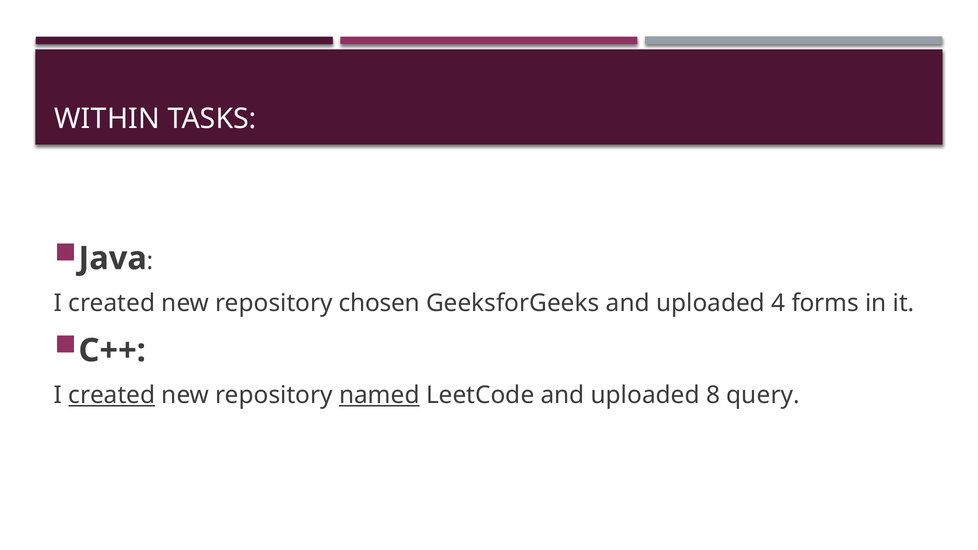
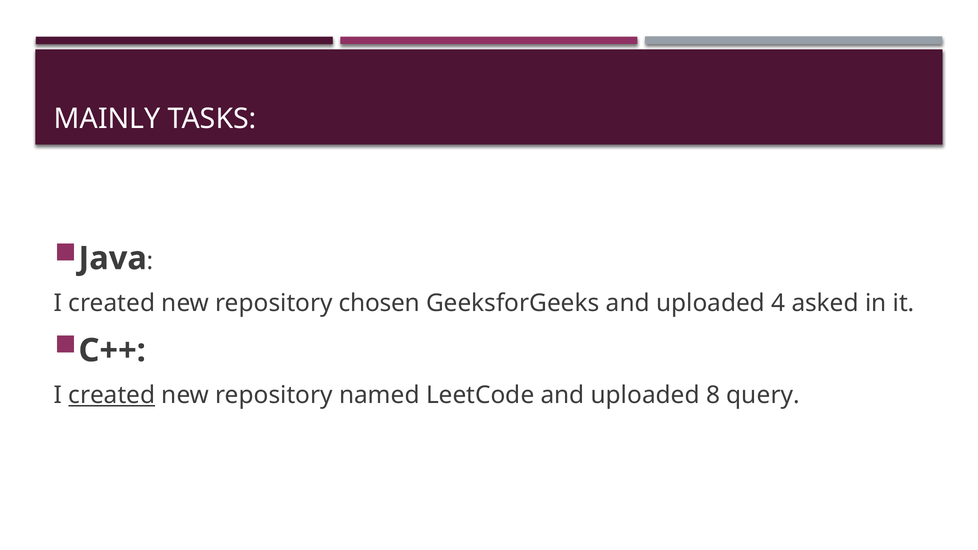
WITHIN: WITHIN -> MAINLY (107, 119)
forms: forms -> asked (825, 303)
named underline: present -> none (379, 395)
